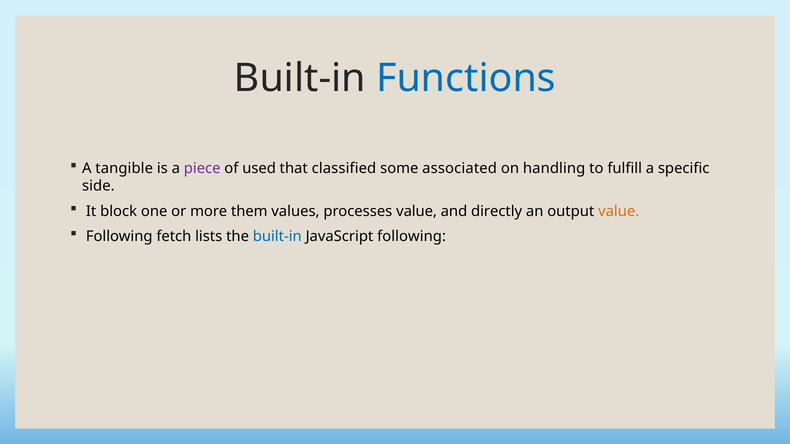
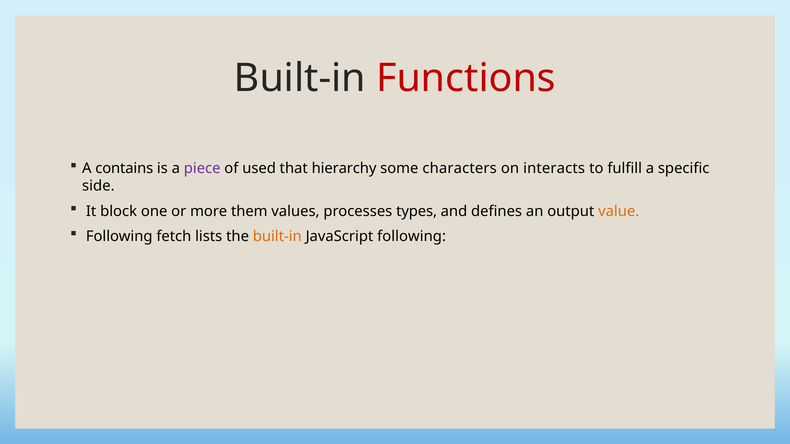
Functions colour: blue -> red (466, 78)
tangible: tangible -> contains (124, 168)
classified: classified -> hierarchy (344, 168)
associated: associated -> characters (460, 168)
handling: handling -> interacts (554, 168)
processes value: value -> types (417, 211)
directly: directly -> defines (497, 211)
built-in colour: blue -> orange (277, 237)
